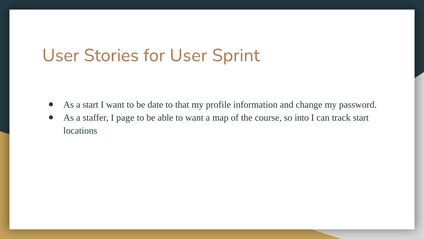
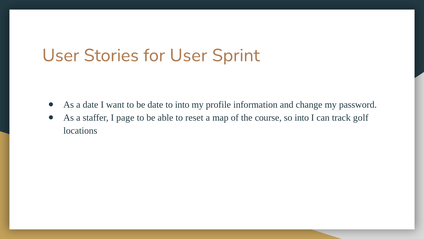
a start: start -> date (91, 105)
to that: that -> into (182, 105)
to want: want -> reset (194, 118)
track start: start -> golf (361, 118)
